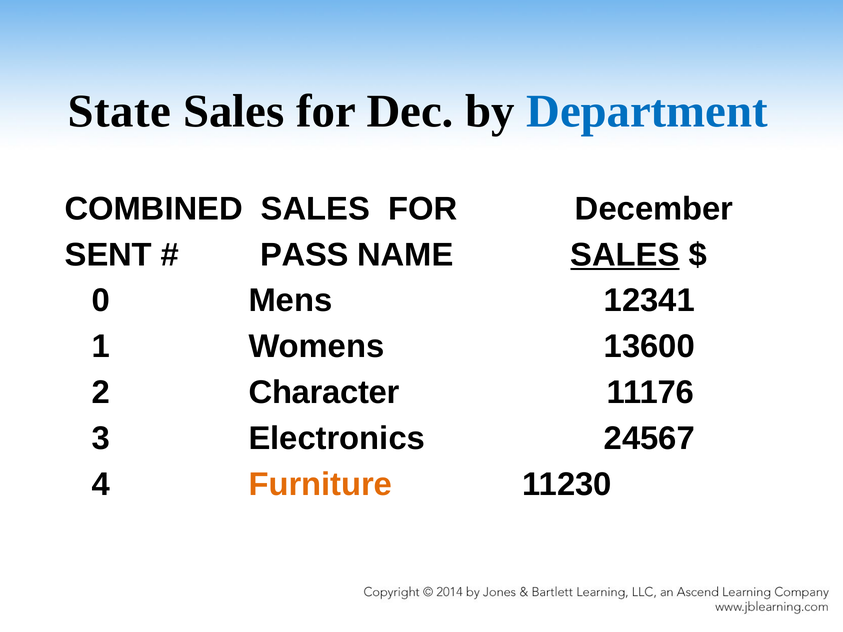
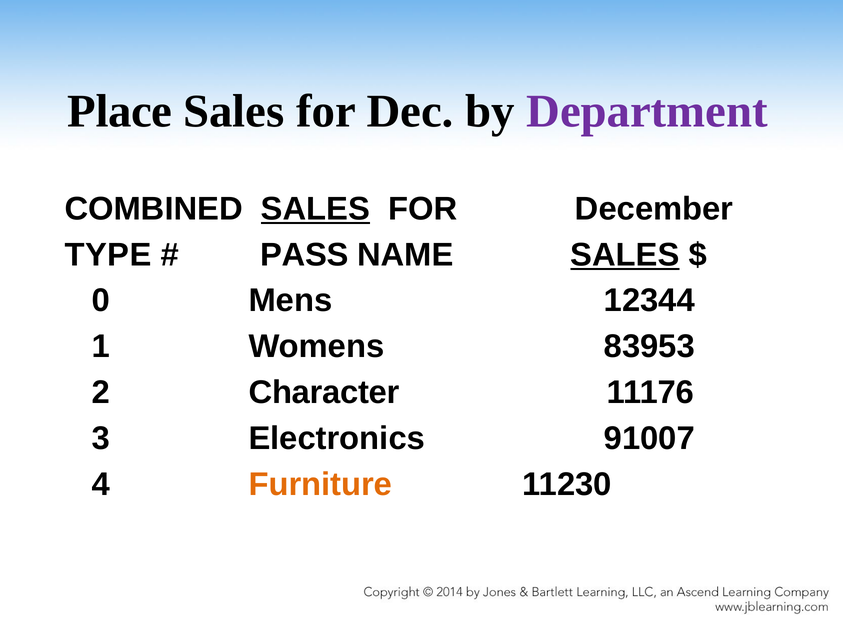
State: State -> Place (120, 111)
Department colour: blue -> purple (647, 111)
SALES underline: none -> present (316, 209)
SENT: SENT -> TYPE (108, 255)
12341: 12341 -> 12344 (649, 301)
13600: 13600 -> 83953 (649, 347)
24567: 24567 -> 91007 (649, 439)
